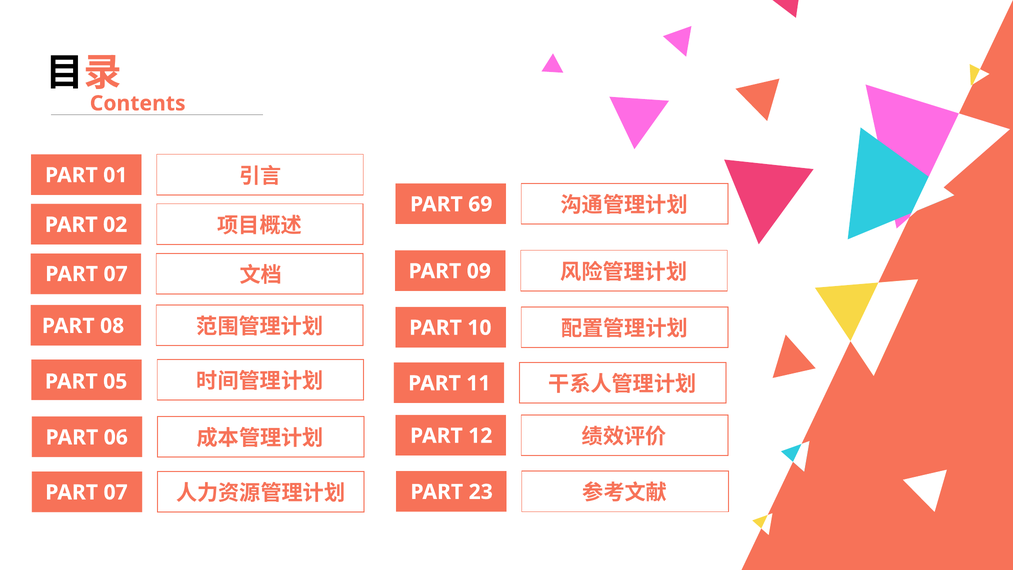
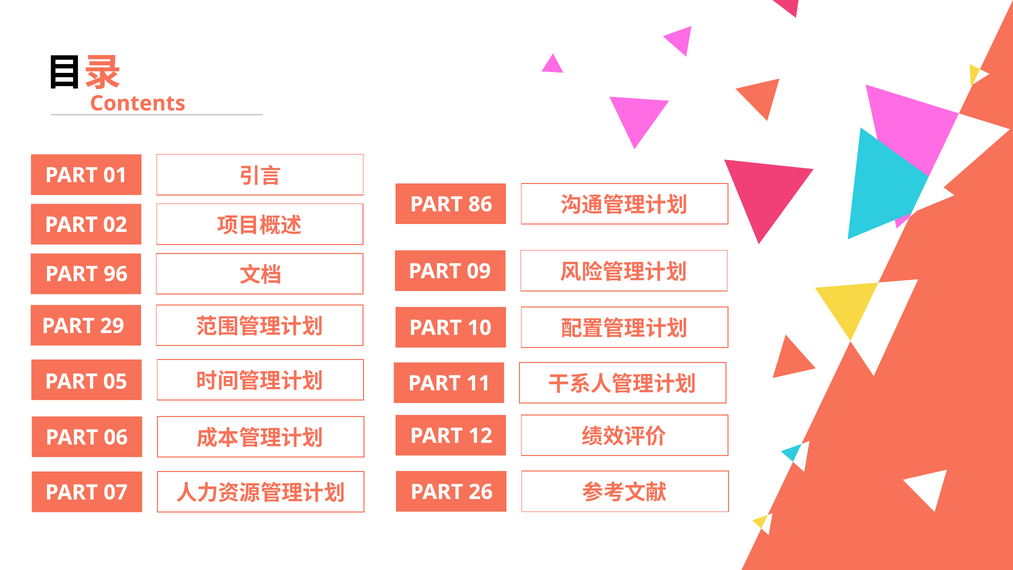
69: 69 -> 86 (480, 204)
07: 07 -> 96 (116, 274)
08: 08 -> 29 (112, 326)
23: 23 -> 26 (481, 492)
